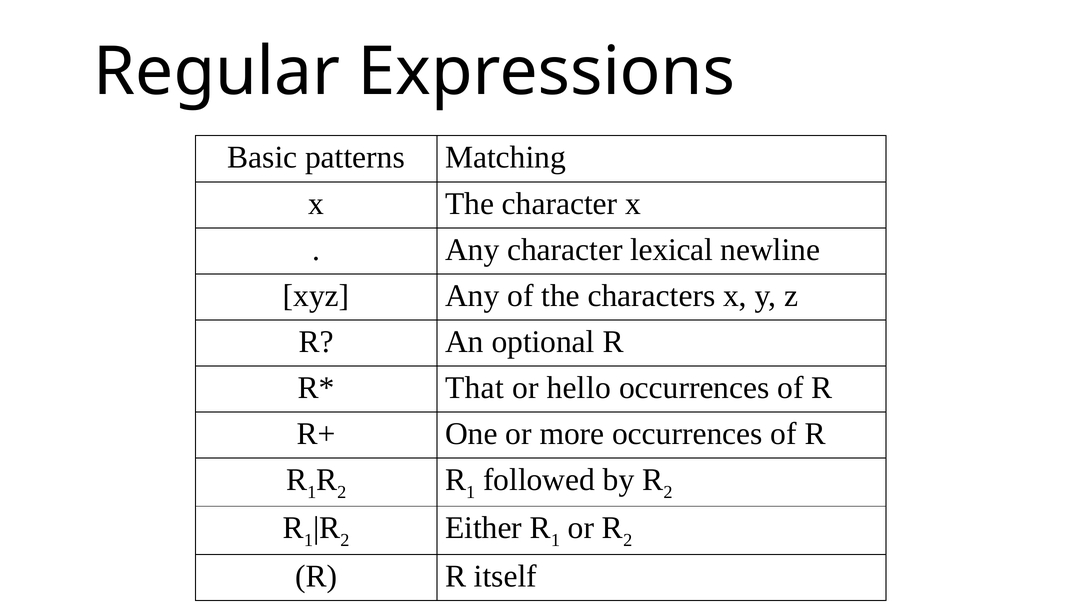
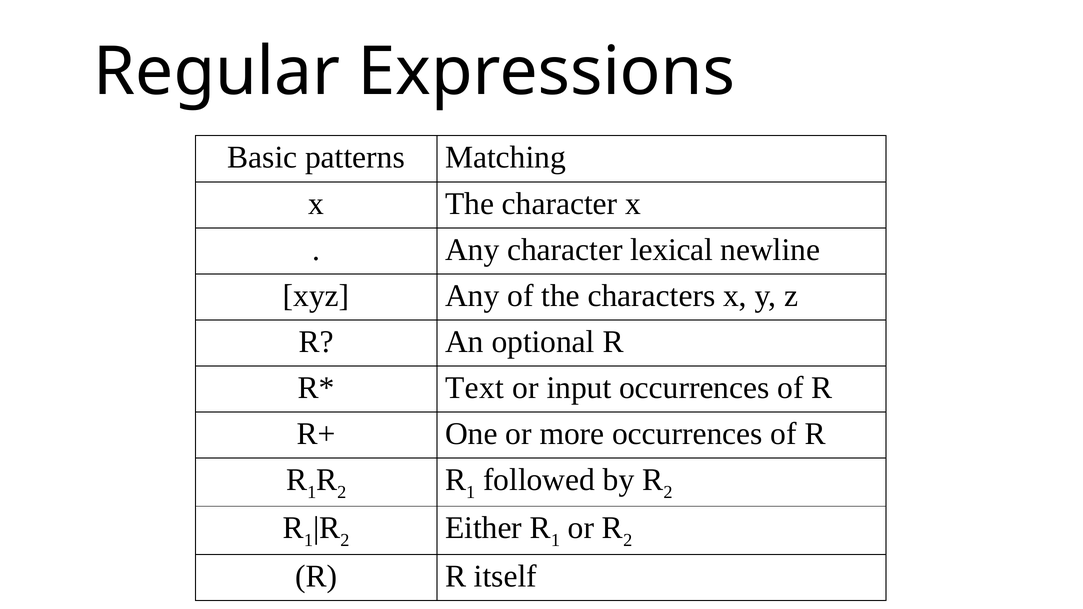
That: That -> Text (475, 388)
hello: hello -> input (579, 388)
